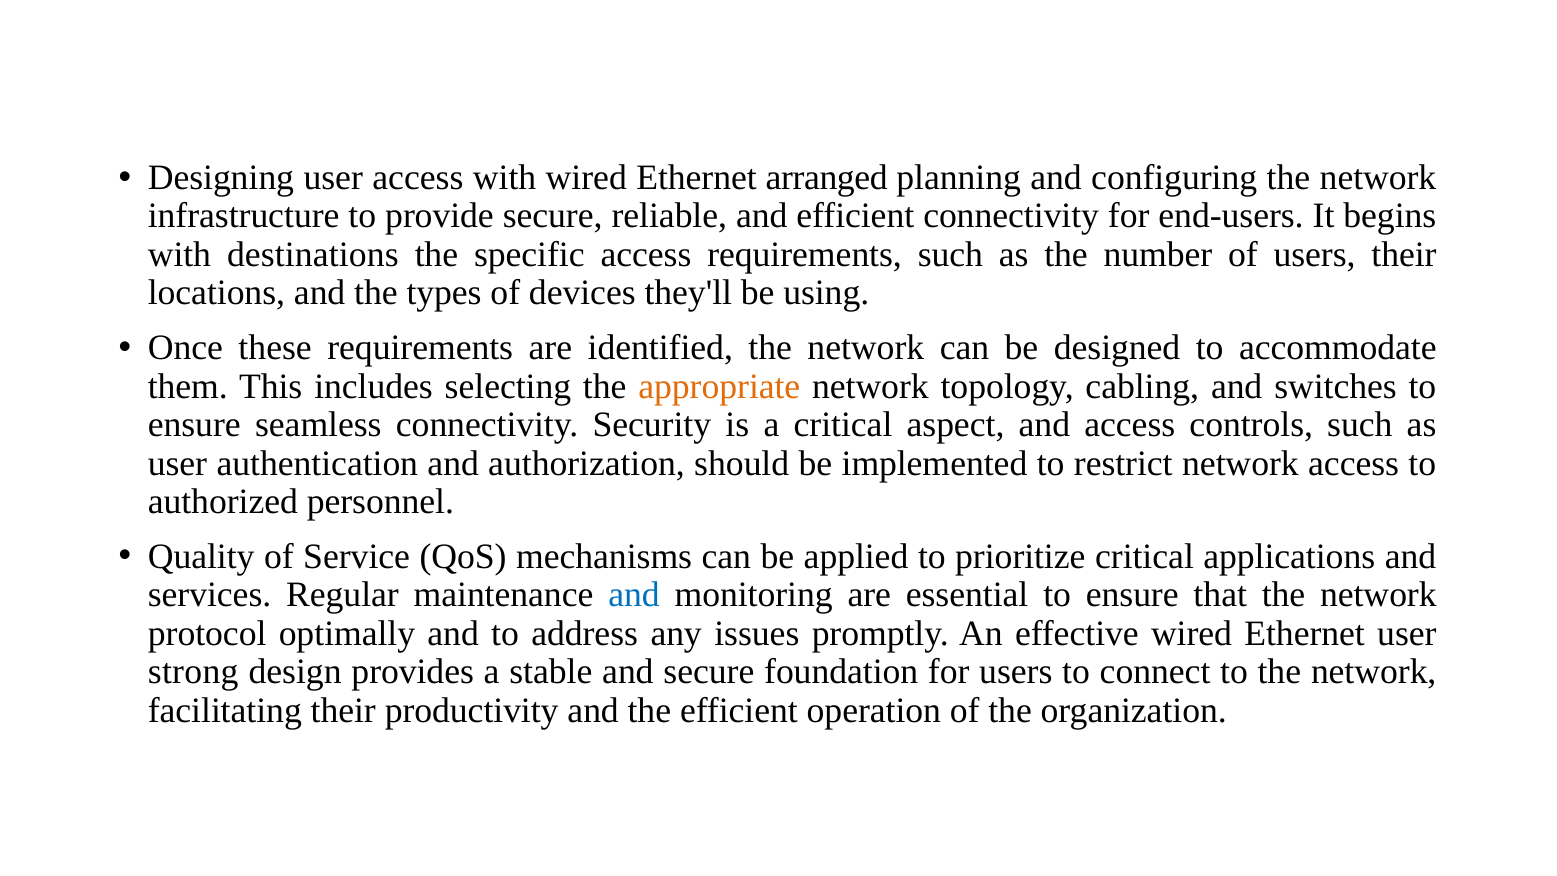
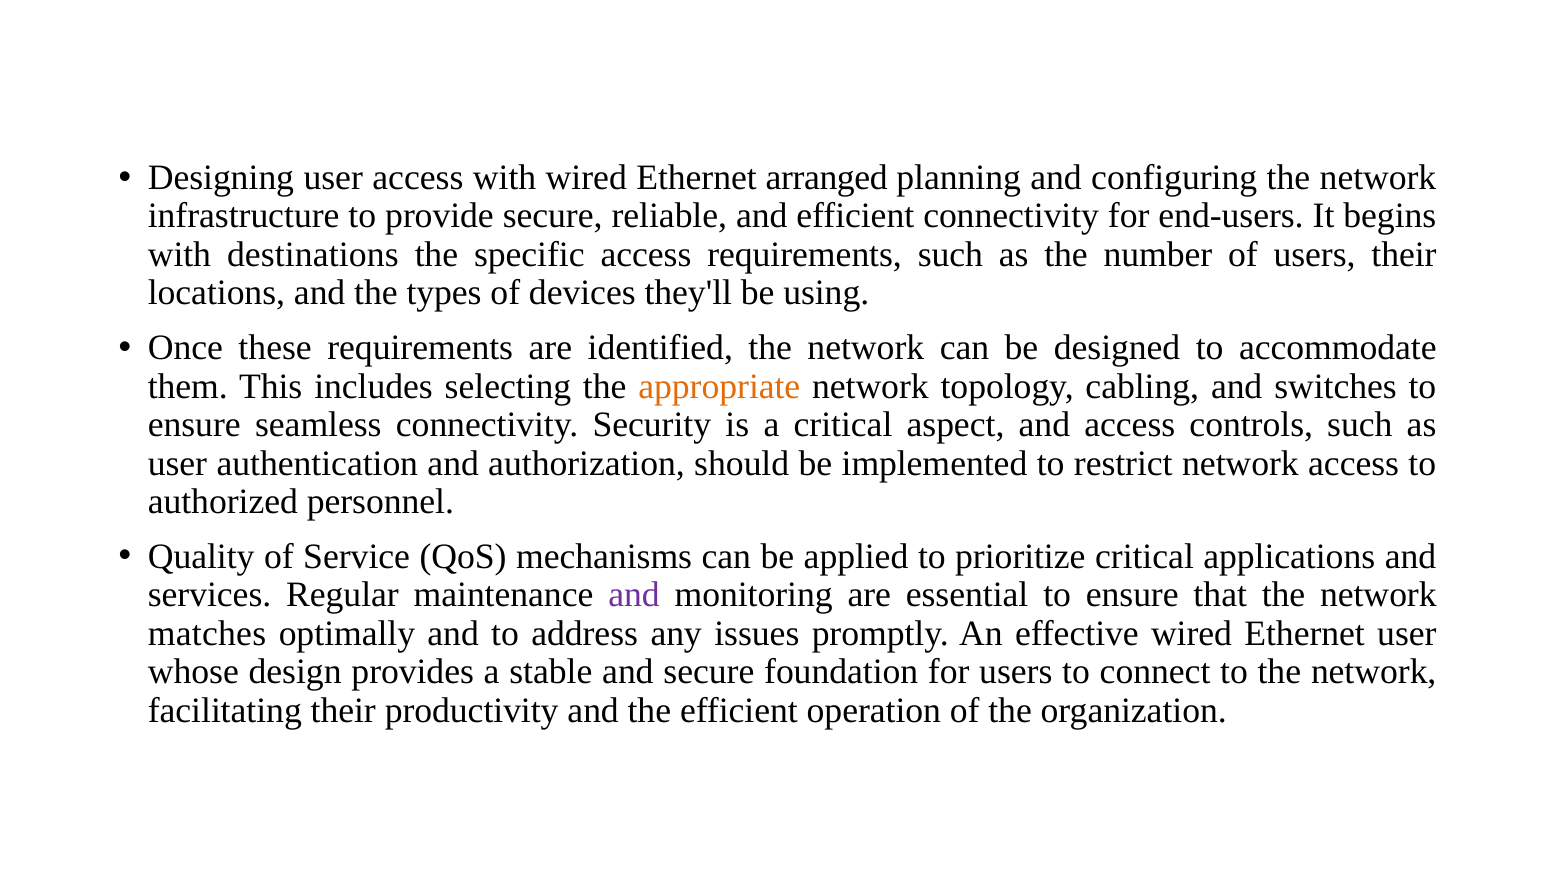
and colour: blue -> purple (634, 595)
protocol: protocol -> matches (207, 633)
strong: strong -> whose (193, 672)
